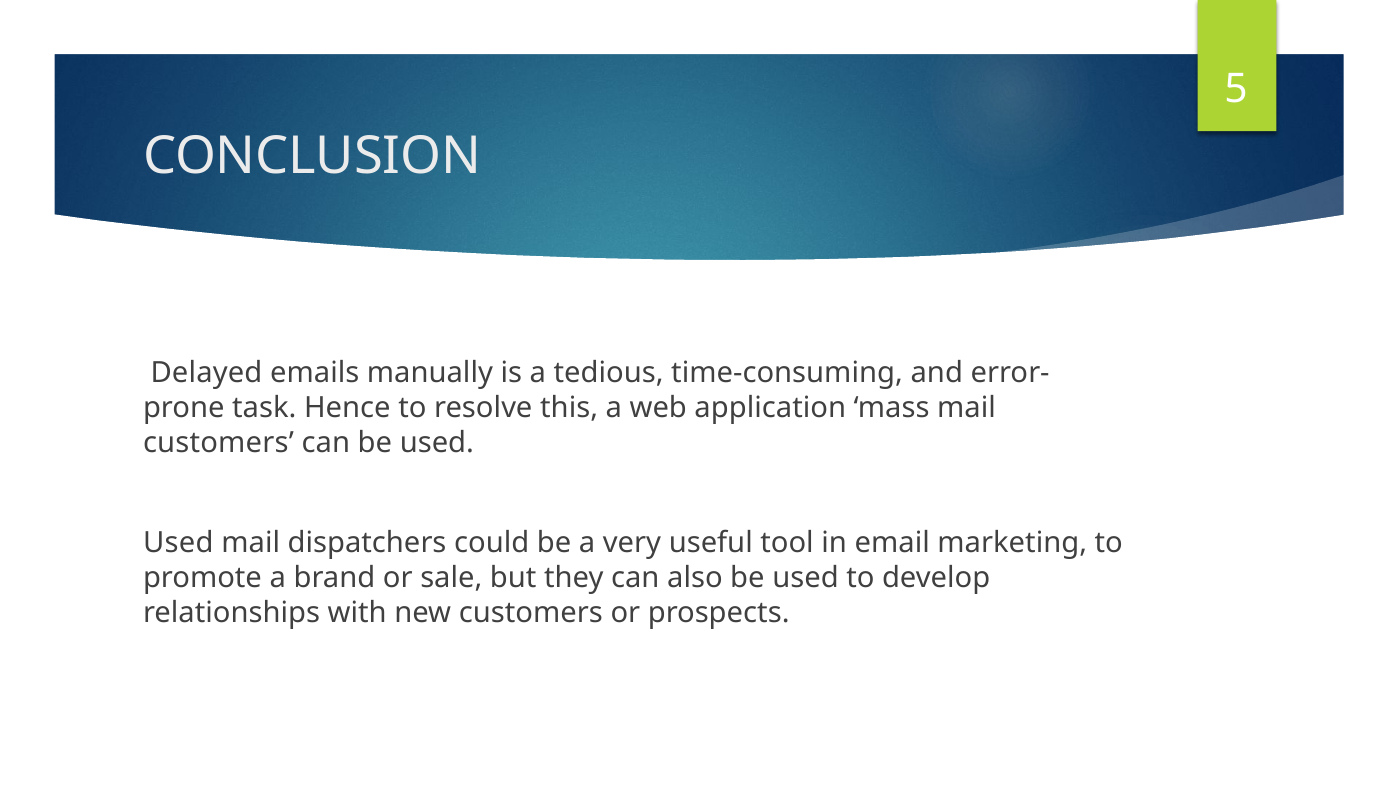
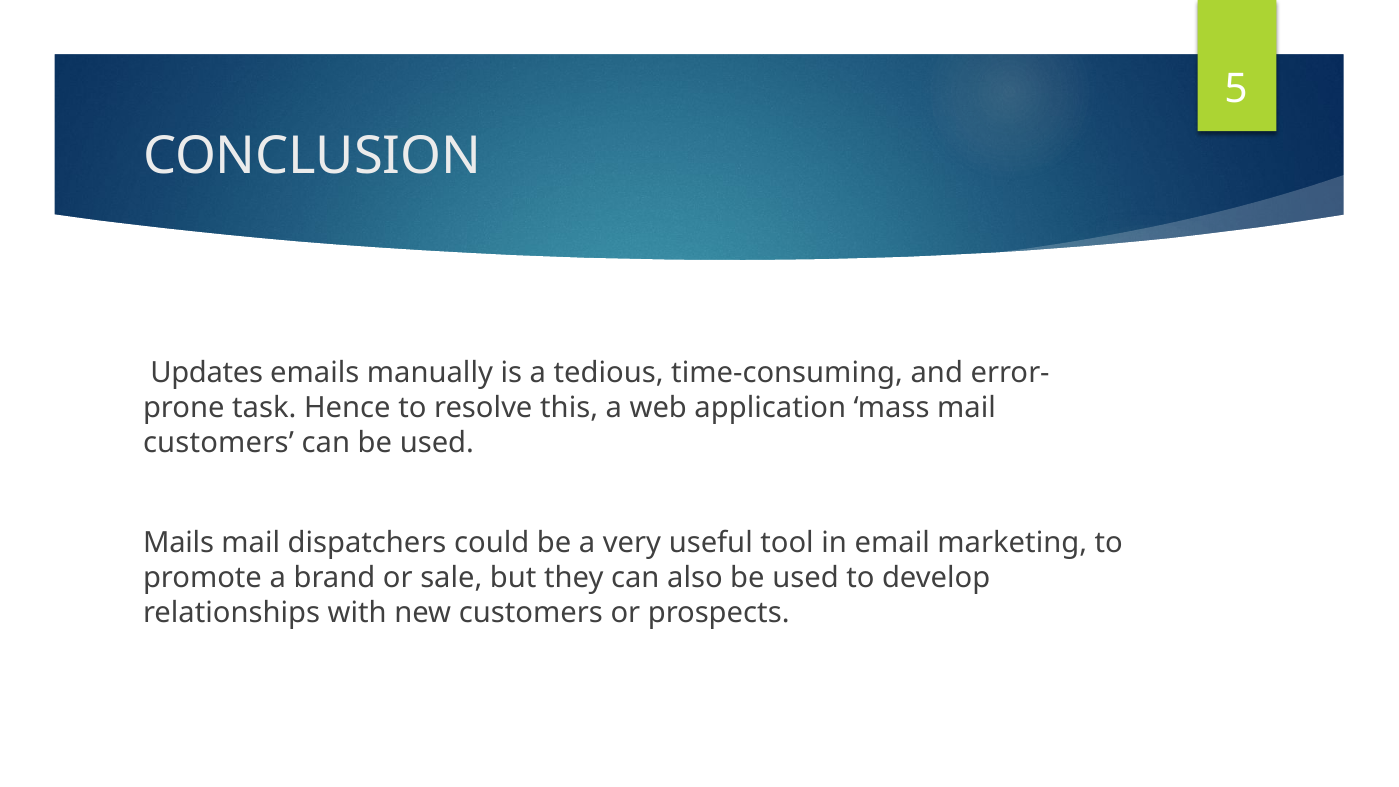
Delayed: Delayed -> Updates (207, 373)
Used: Used -> Mails (179, 542)
